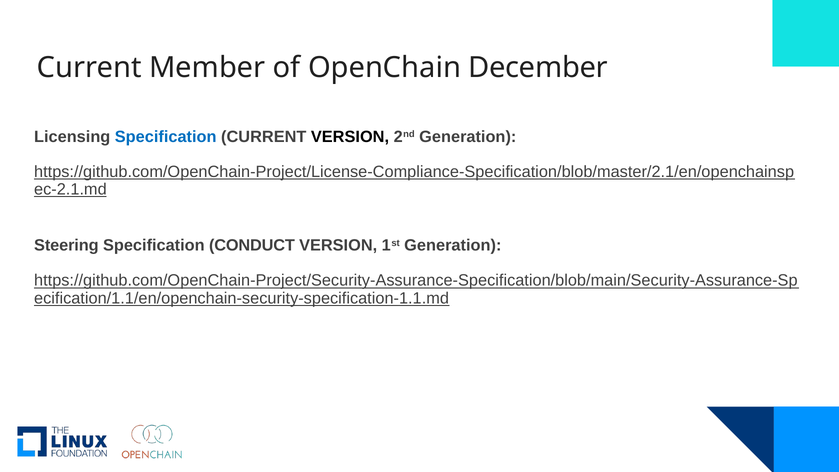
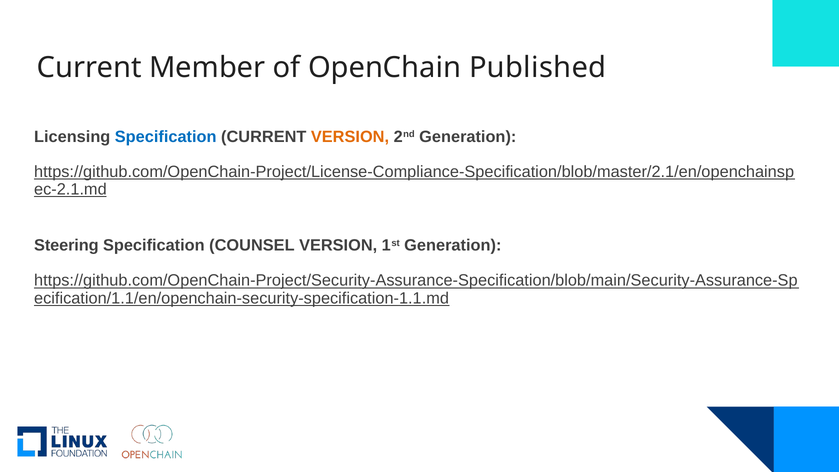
December: December -> Published (538, 67)
VERSION colour: black -> orange (350, 137)
CONDUCT: CONDUCT -> COUNSEL (252, 246)
